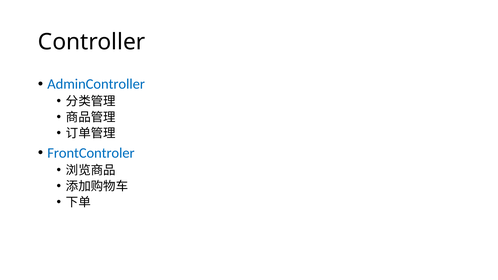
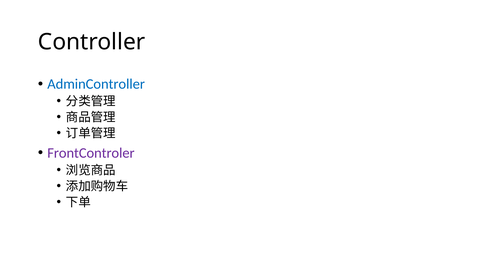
FrontControler colour: blue -> purple (91, 153)
